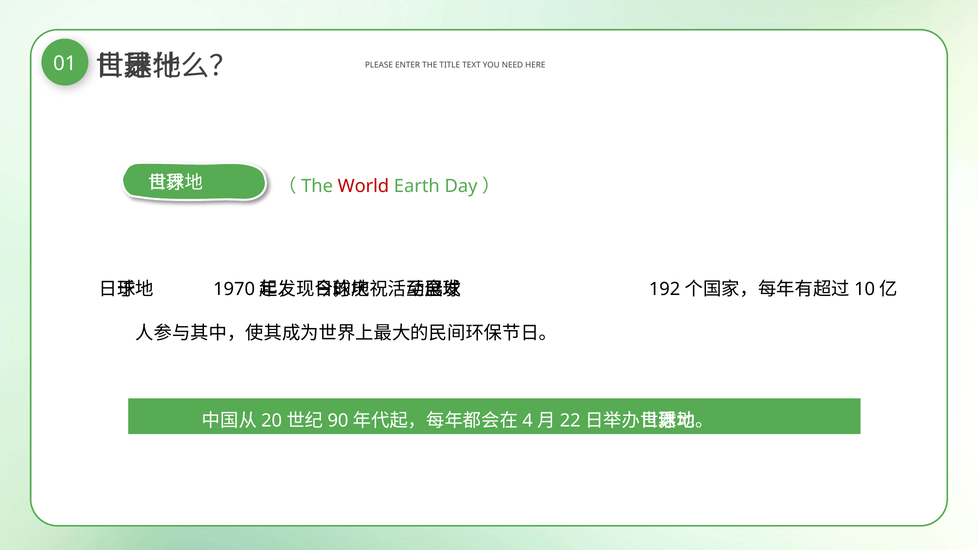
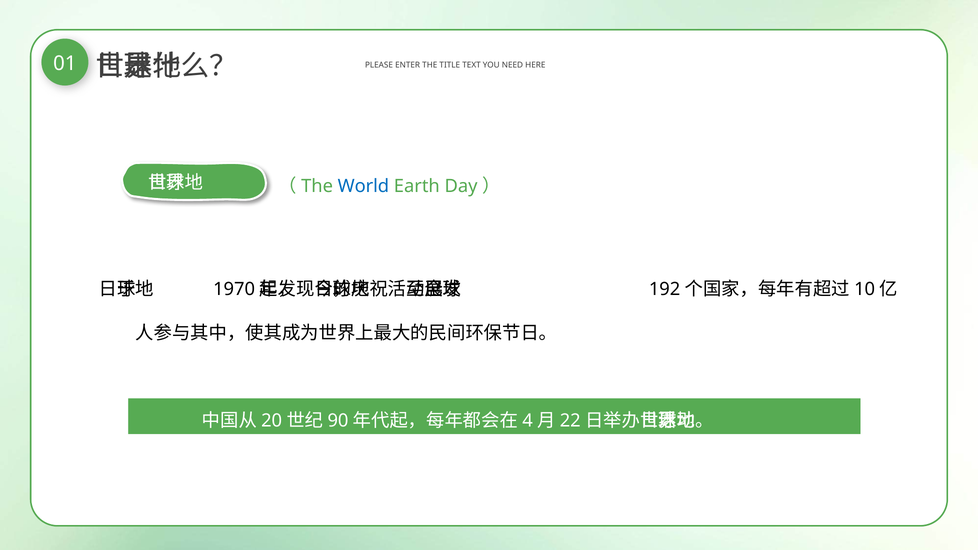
World colour: red -> blue (363, 186)
